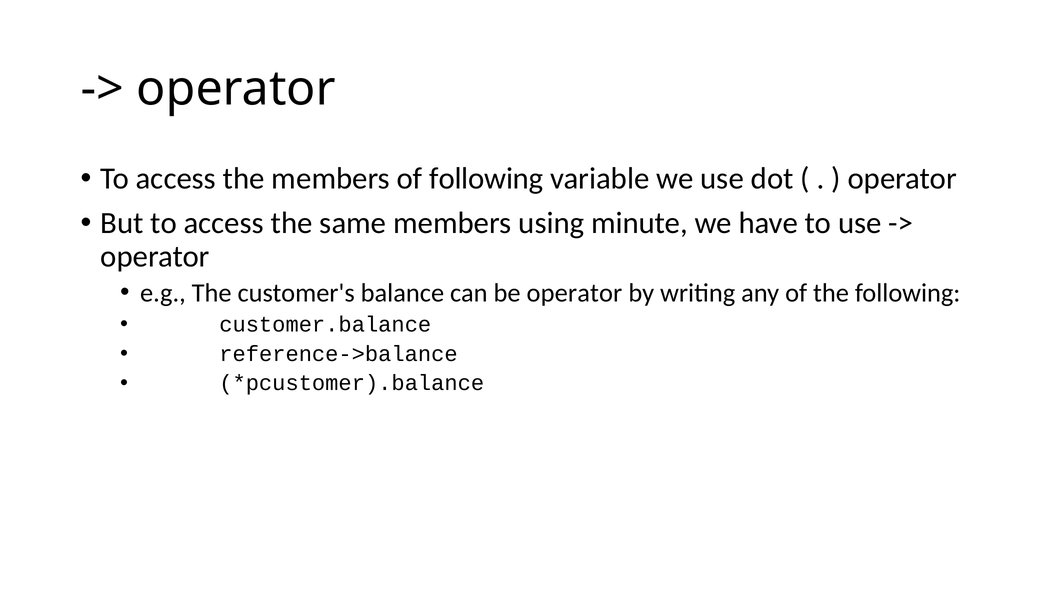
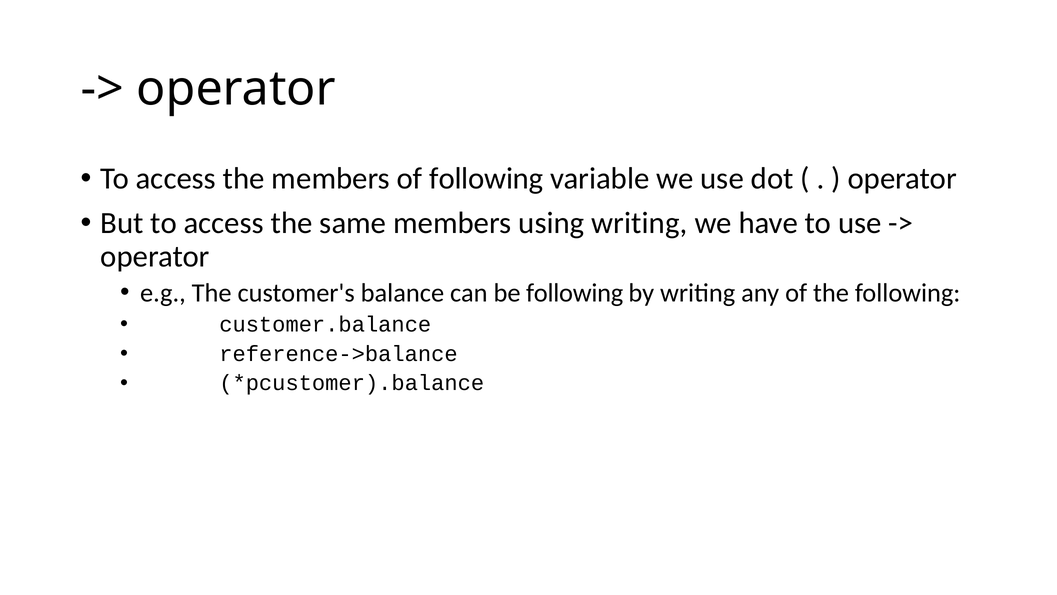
using minute: minute -> writing (639, 223)
be operator: operator -> following (575, 293)
